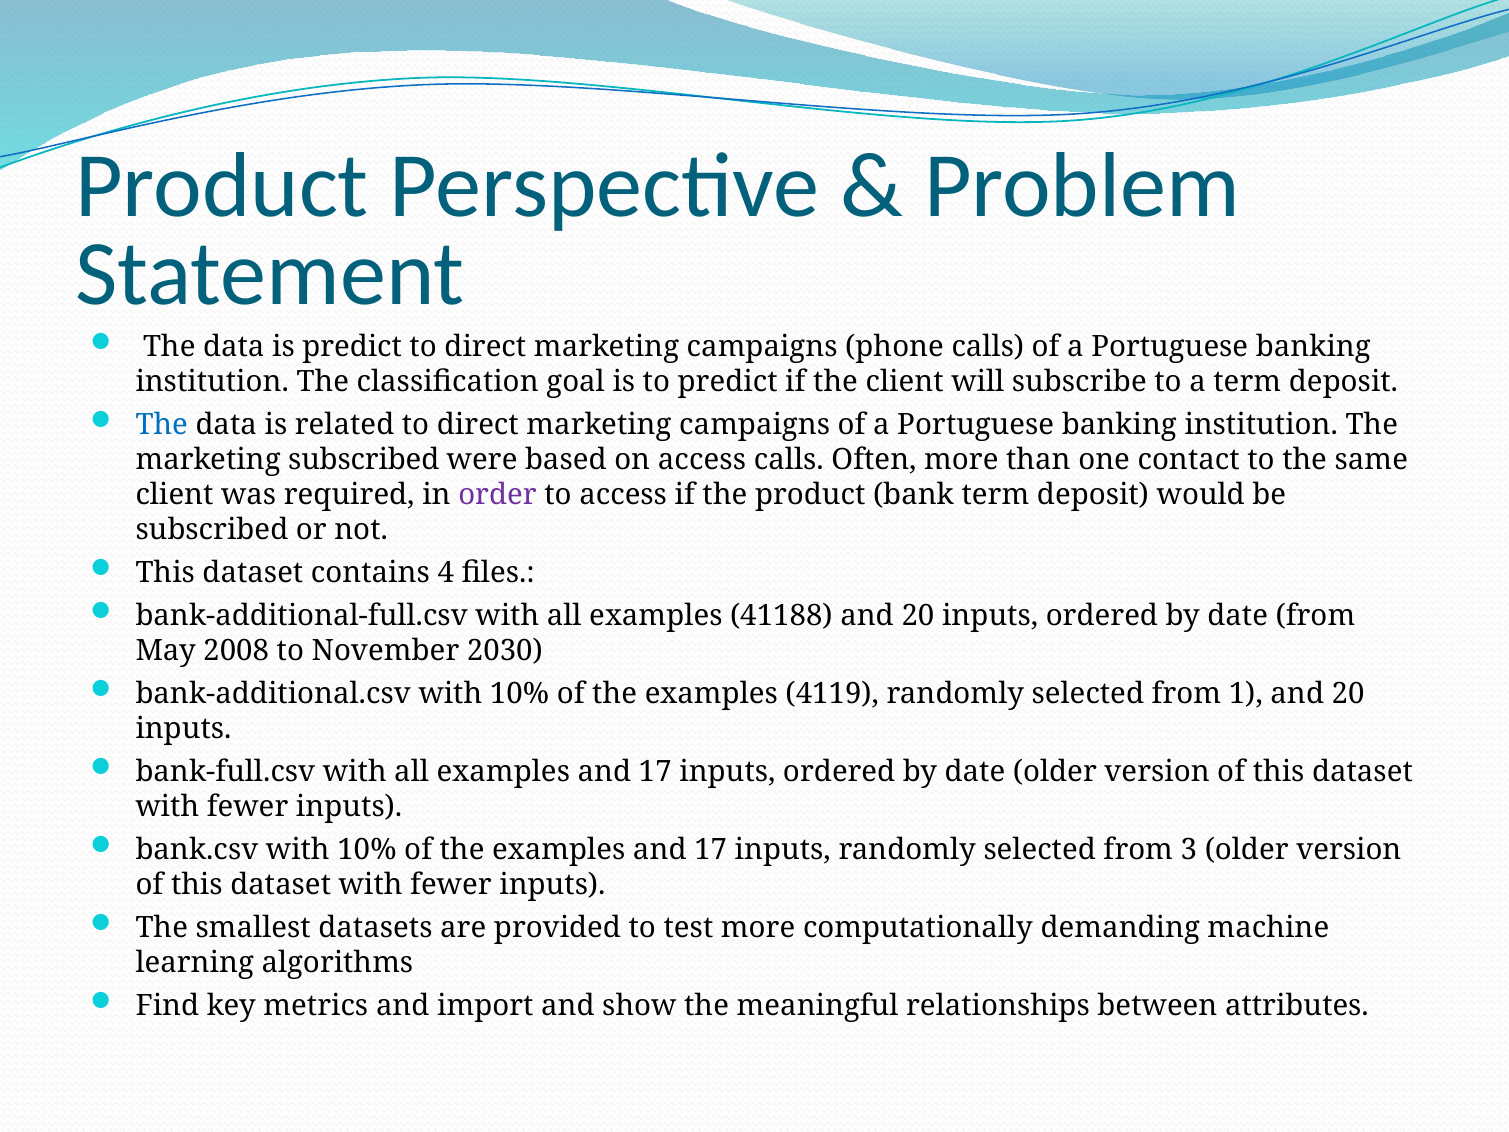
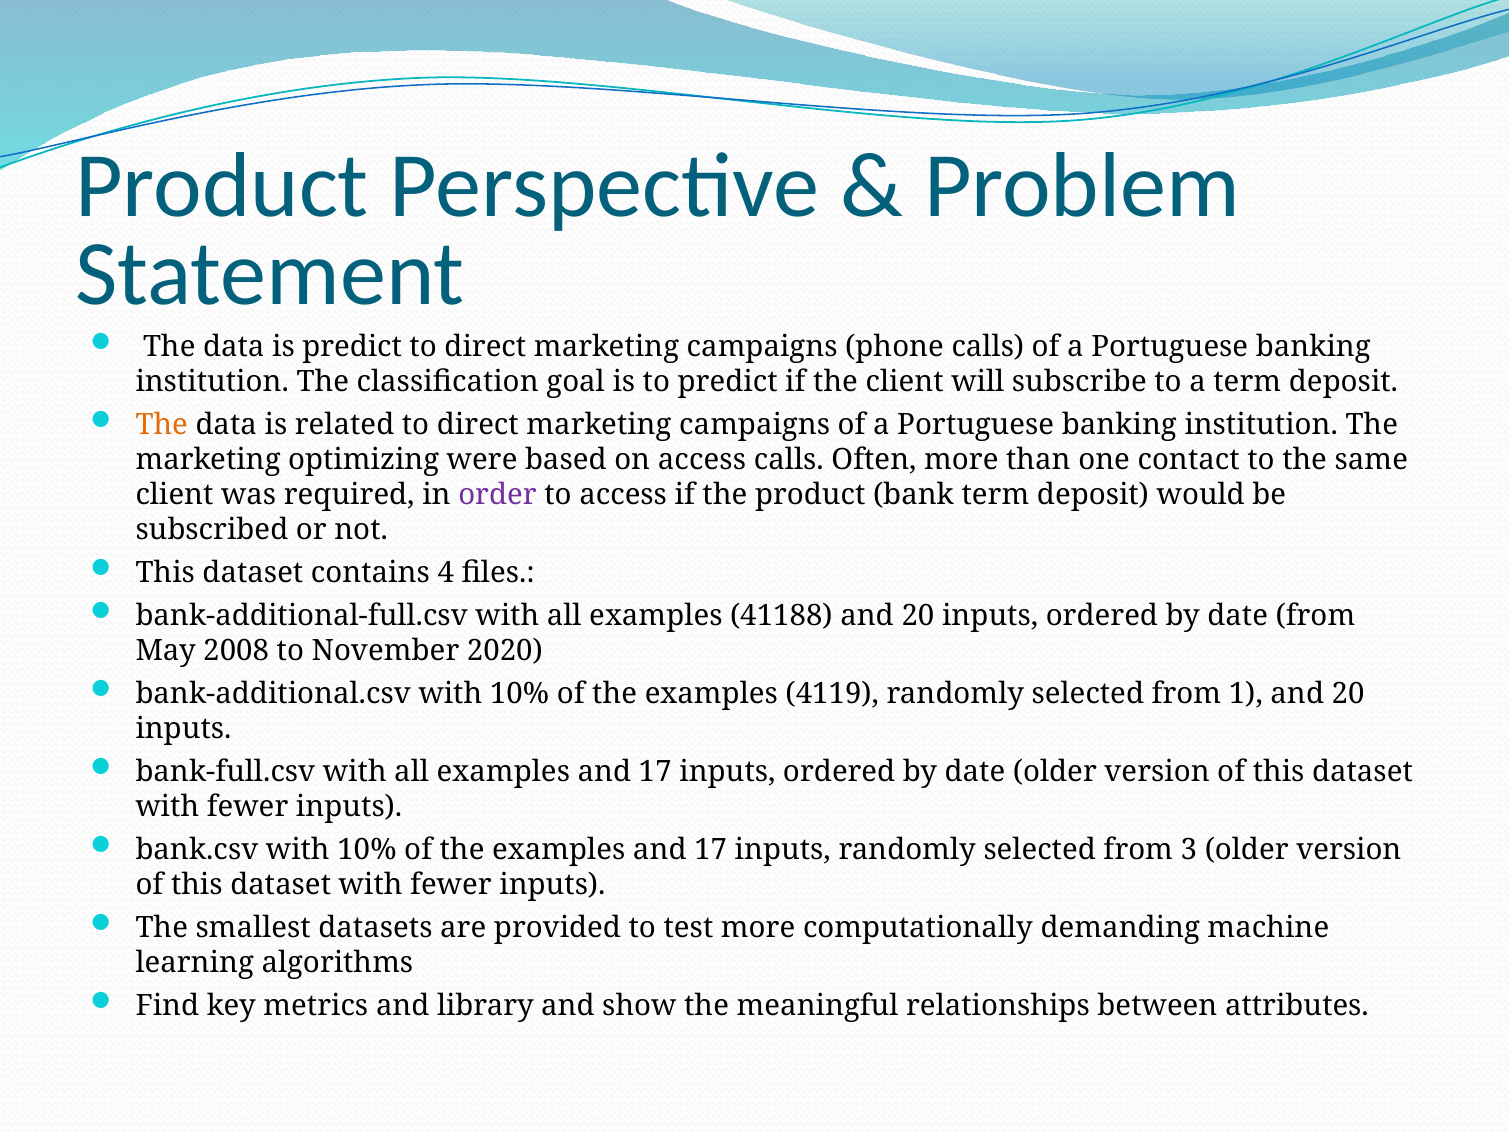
The colour: blue -> orange (162, 424)
marketing subscribed: subscribed -> optimizing (364, 460)
2030: 2030 -> 2020 (505, 651)
import: import -> library (485, 1006)
